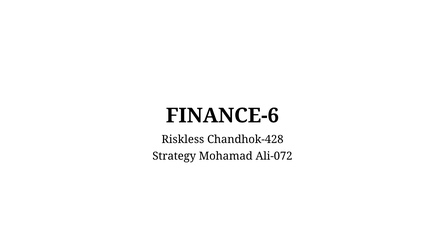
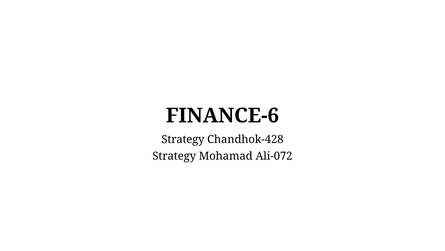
Riskless: Riskless -> Strategy (183, 139)
